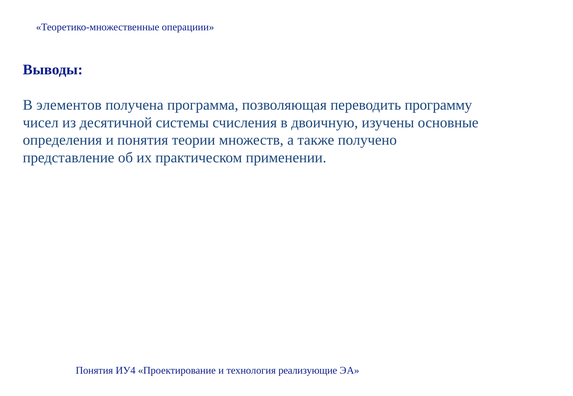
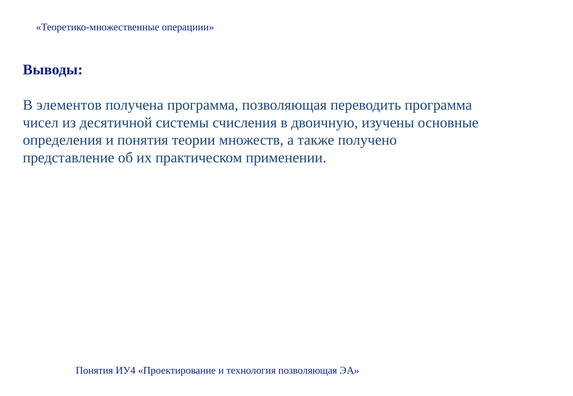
переводить программу: программу -> программа (438, 105)
технология реализующие: реализующие -> позволяющая (308, 371)
